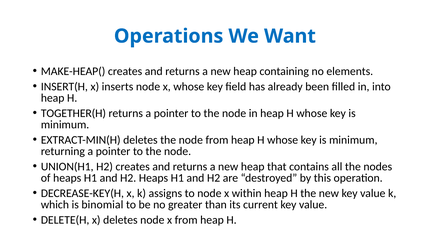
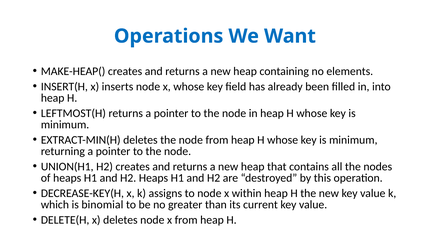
TOGETHER(H: TOGETHER(H -> LEFTMOST(H (73, 113)
